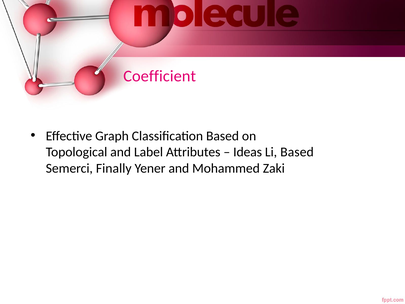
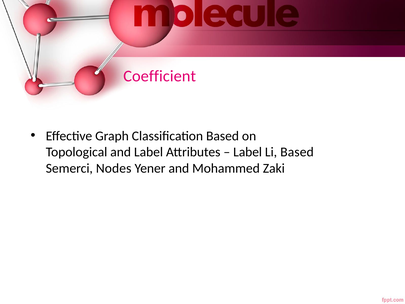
Ideas: Ideas -> Label (248, 152)
Finally: Finally -> Nodes (114, 168)
